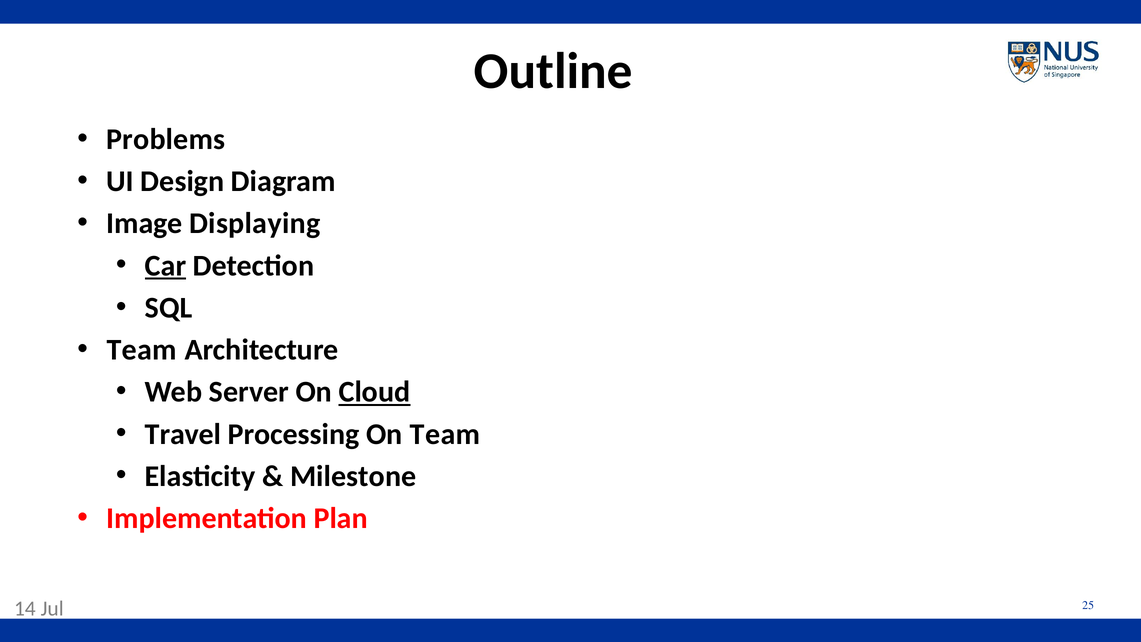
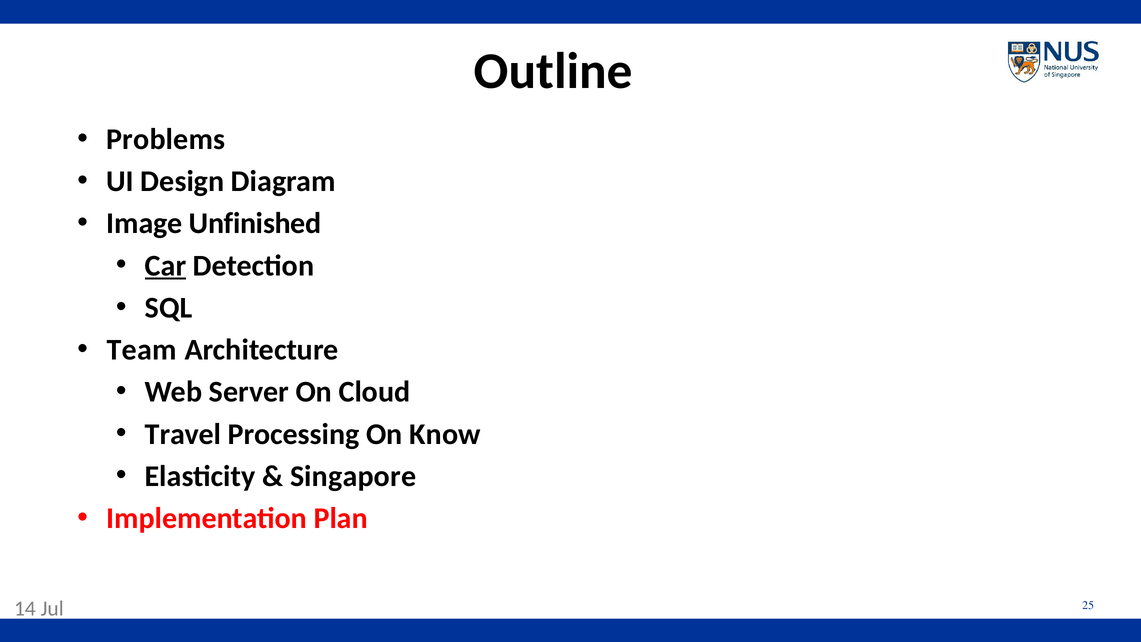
Displaying: Displaying -> Unfinished (255, 223)
Cloud underline: present -> none (374, 392)
On Team: Team -> Know (445, 434)
Milestone: Milestone -> Singapore (353, 476)
